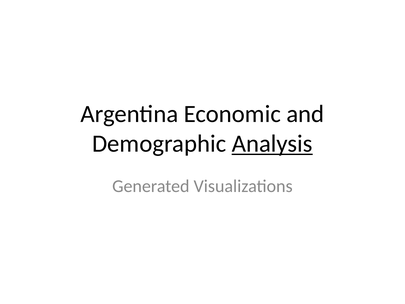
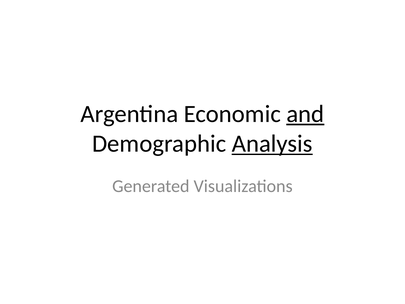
and underline: none -> present (305, 114)
